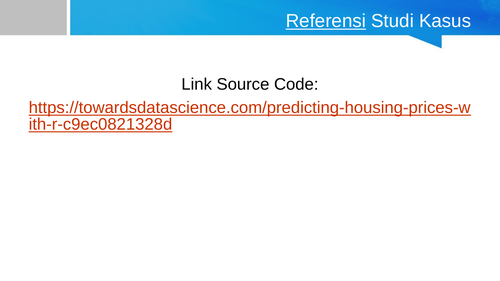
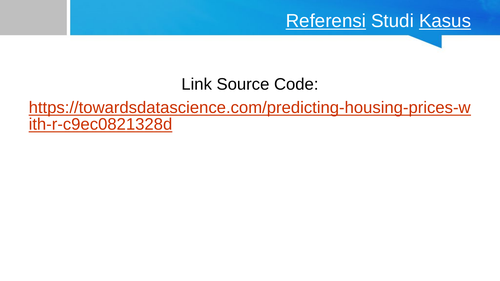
Kasus underline: none -> present (445, 21)
